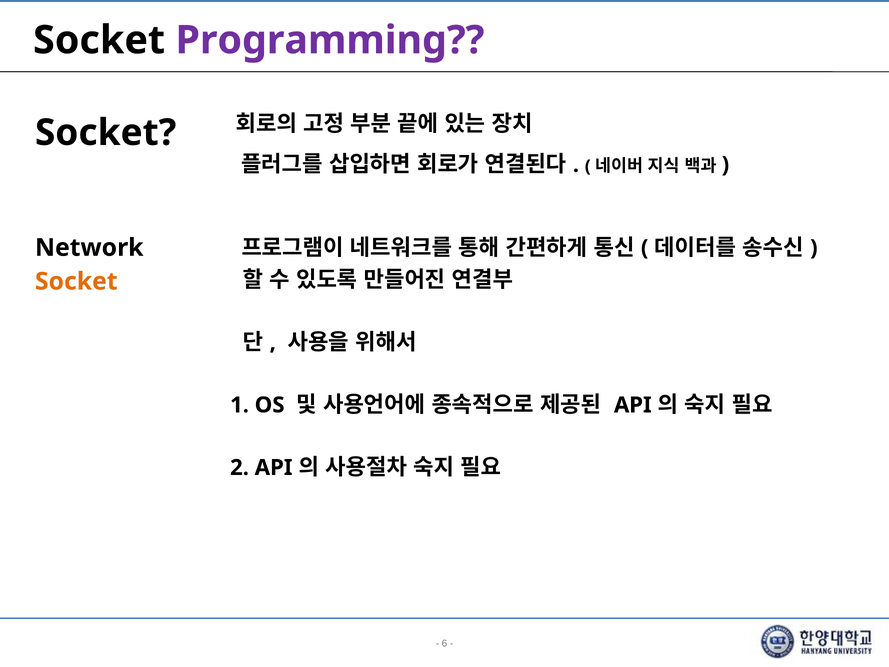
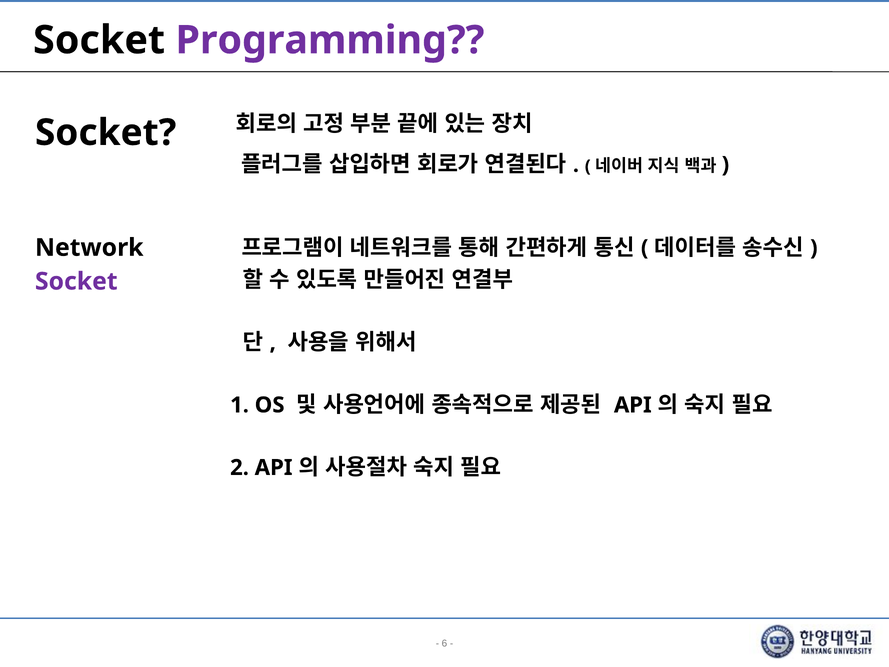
Socket colour: orange -> purple (76, 281)
